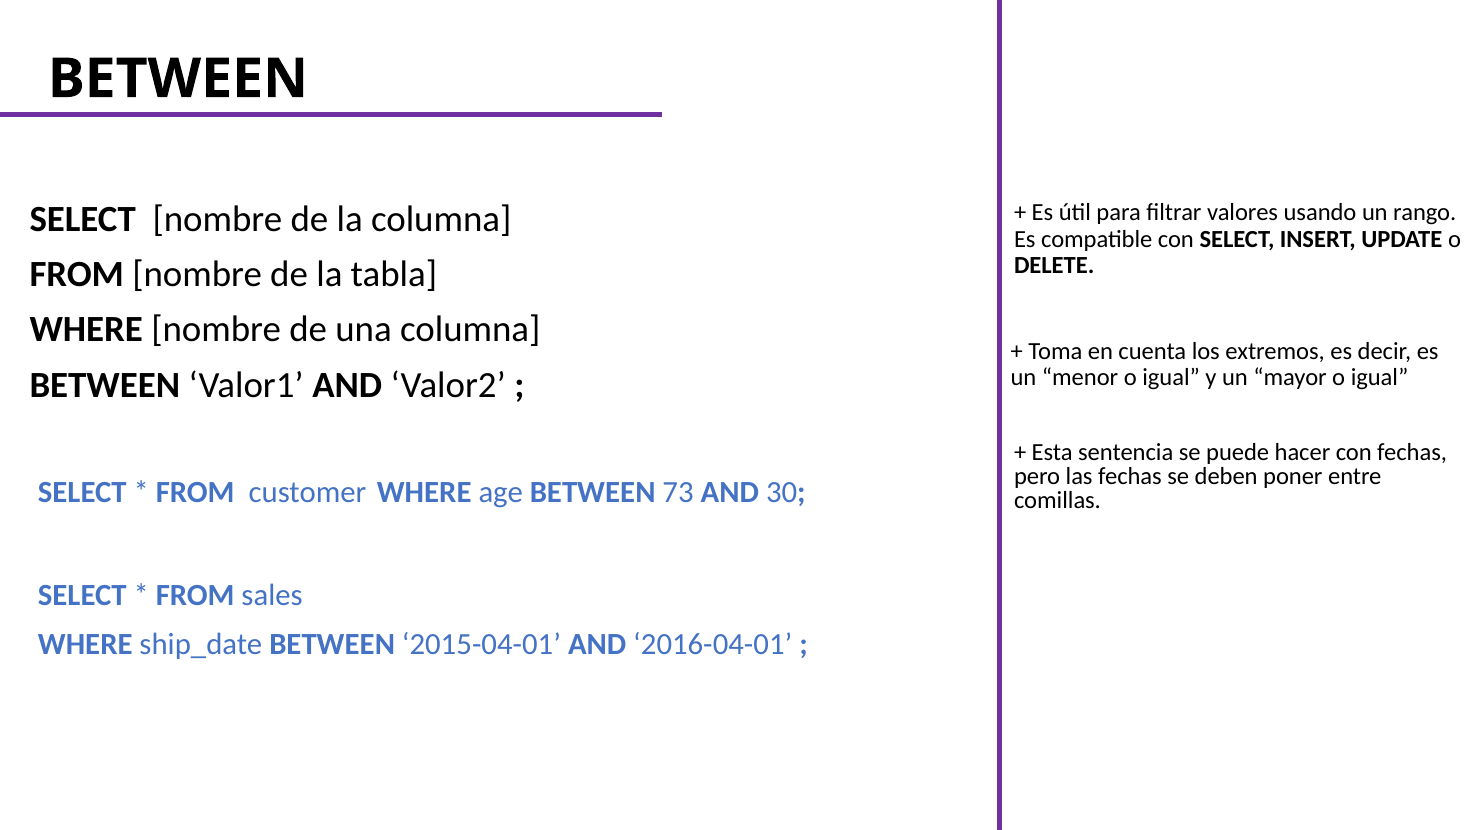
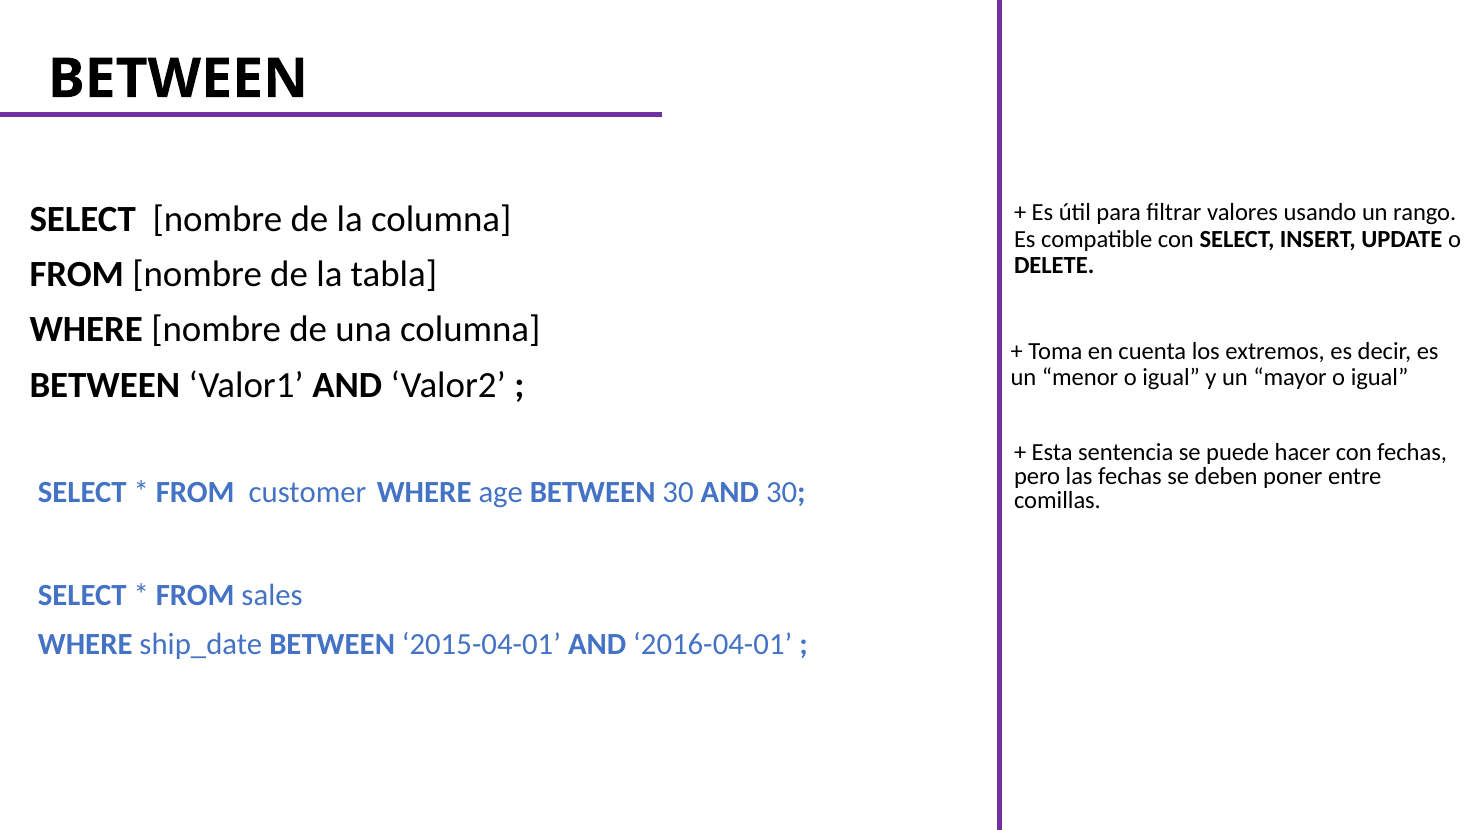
BETWEEN 73: 73 -> 30 (678, 492)
